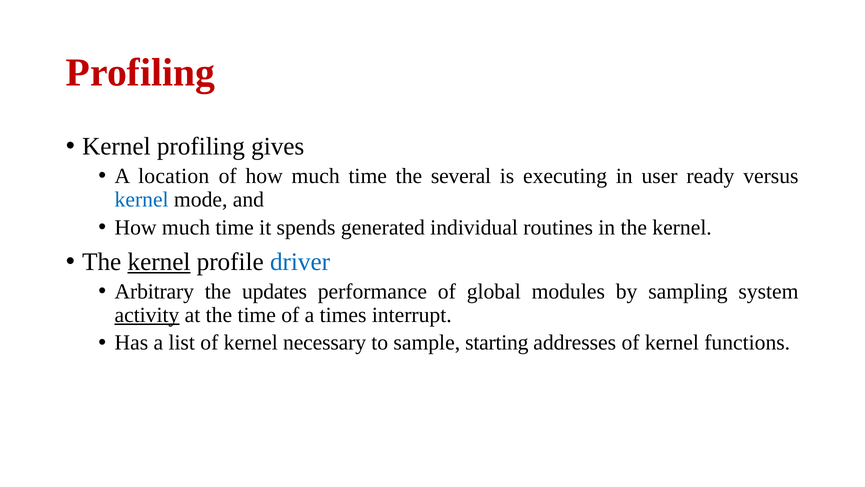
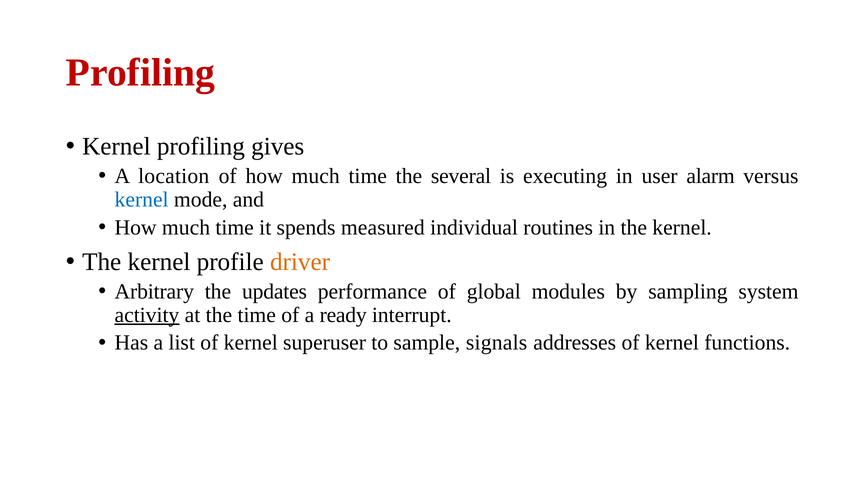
ready: ready -> alarm (711, 176)
generated: generated -> measured (383, 227)
kernel underline: present -> none (159, 261)
driver colour: blue -> orange (300, 261)
times: times -> ready (343, 315)
necessary: necessary -> superuser (325, 342)
starting: starting -> signals (497, 342)
